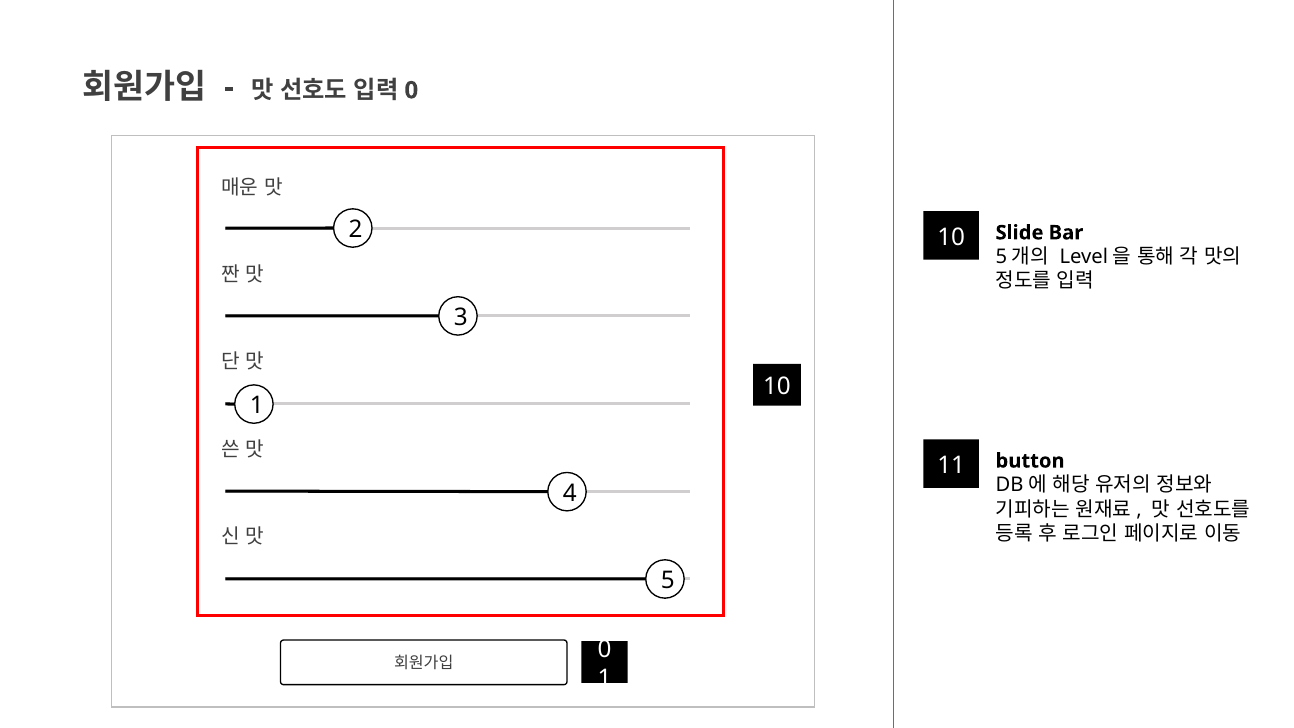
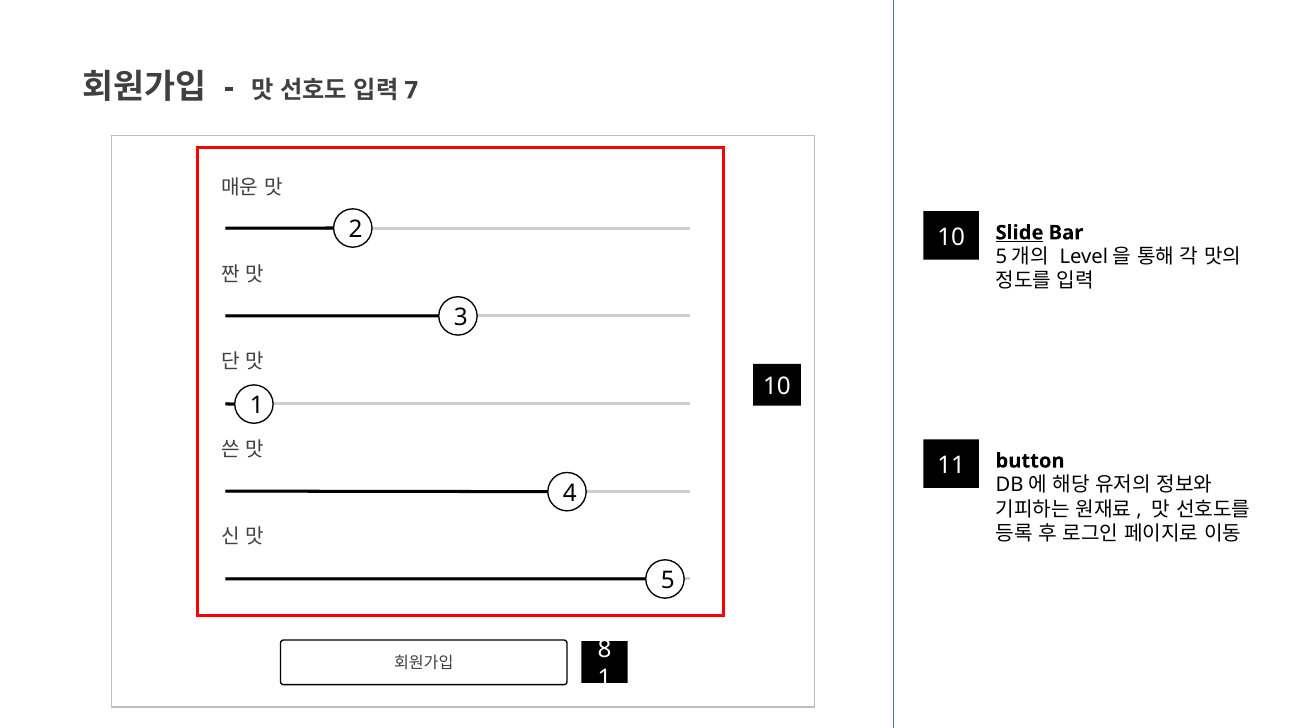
0: 0 -> 7 (411, 90)
Slide underline: none -> present (1020, 233)
0: 0 -> 8 (605, 649)
